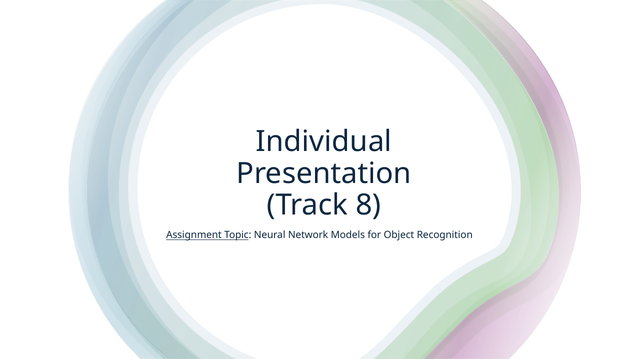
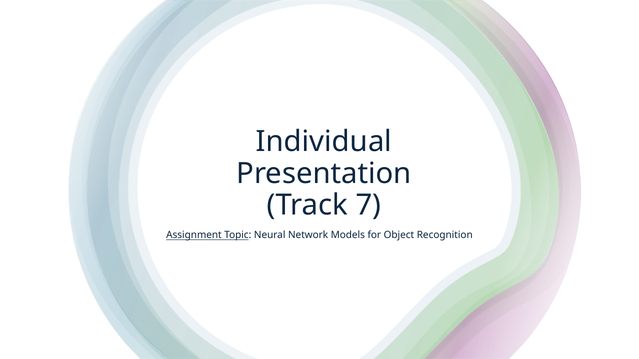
8: 8 -> 7 (368, 205)
